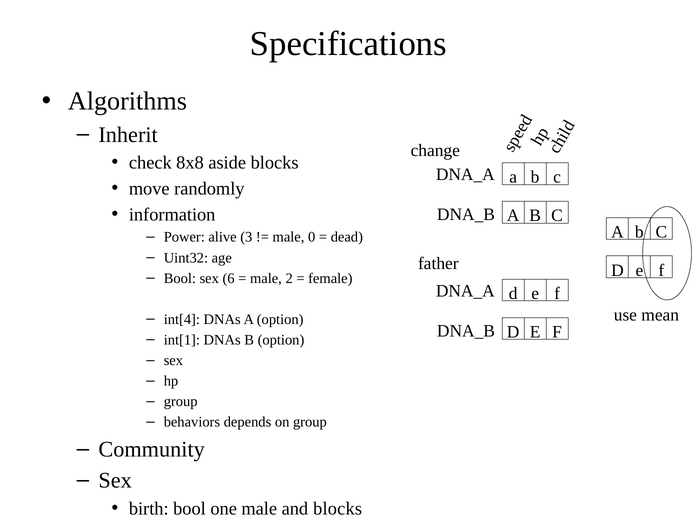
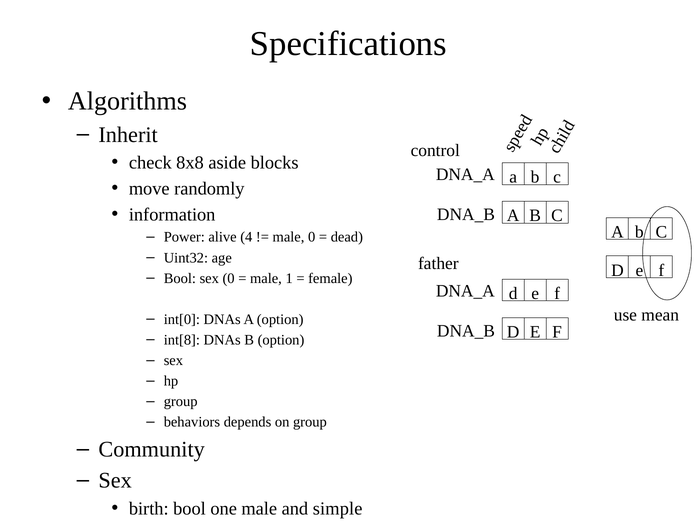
change: change -> control (435, 150)
3: 3 -> 4 (246, 237)
sex 6: 6 -> 0 (229, 278)
2: 2 -> 1 (289, 278)
int[4: int[4 -> int[0 (182, 319)
int[1: int[1 -> int[8 (182, 340)
and blocks: blocks -> simple (338, 508)
